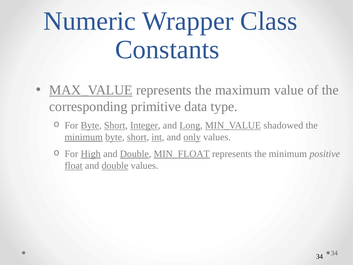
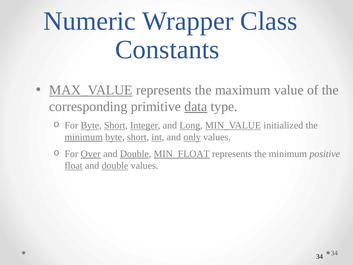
data underline: none -> present (196, 106)
shadowed: shadowed -> initialized (283, 125)
High: High -> Over (91, 154)
